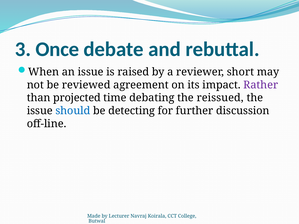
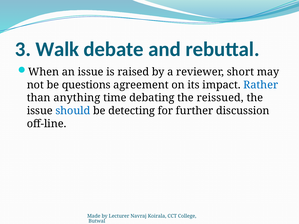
Once: Once -> Walk (57, 49)
reviewed: reviewed -> questions (86, 85)
Rather colour: purple -> blue (261, 85)
projected: projected -> anything (77, 98)
